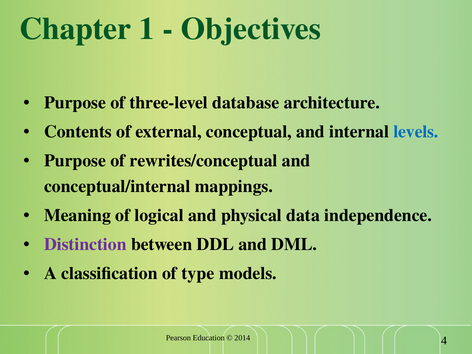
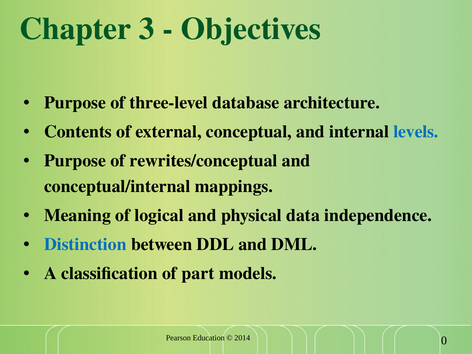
1: 1 -> 3 (147, 29)
Distinction colour: purple -> blue (85, 244)
type: type -> part (198, 273)
4: 4 -> 0 (444, 340)
